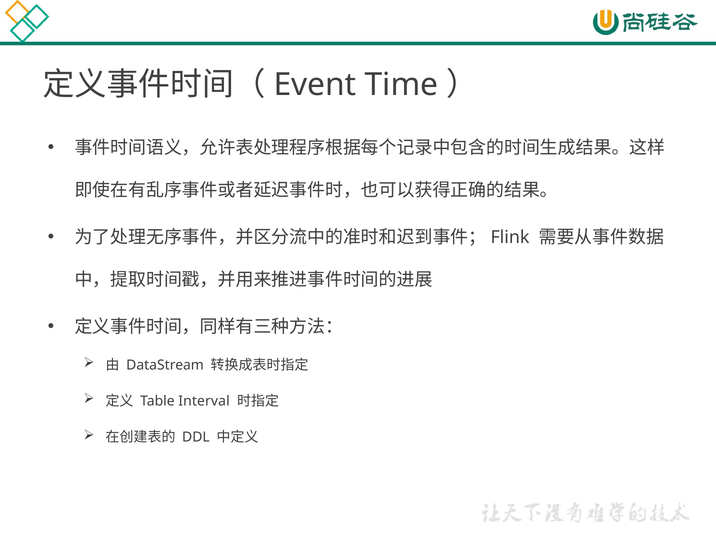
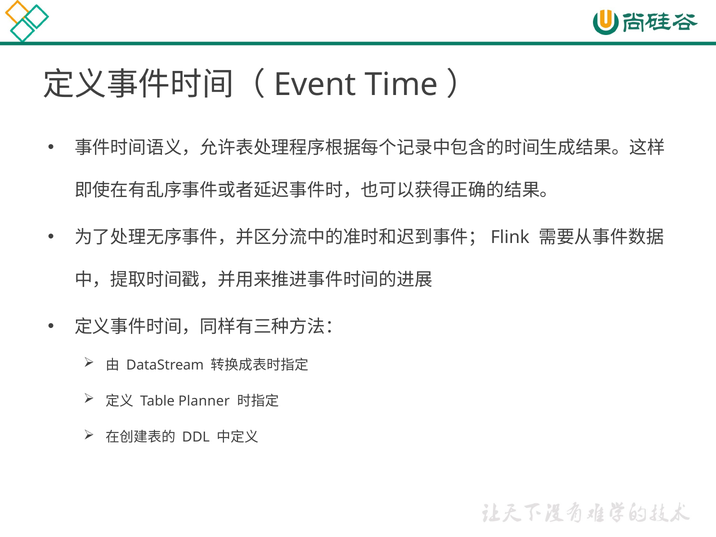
Interval: Interval -> Planner (204, 401)
